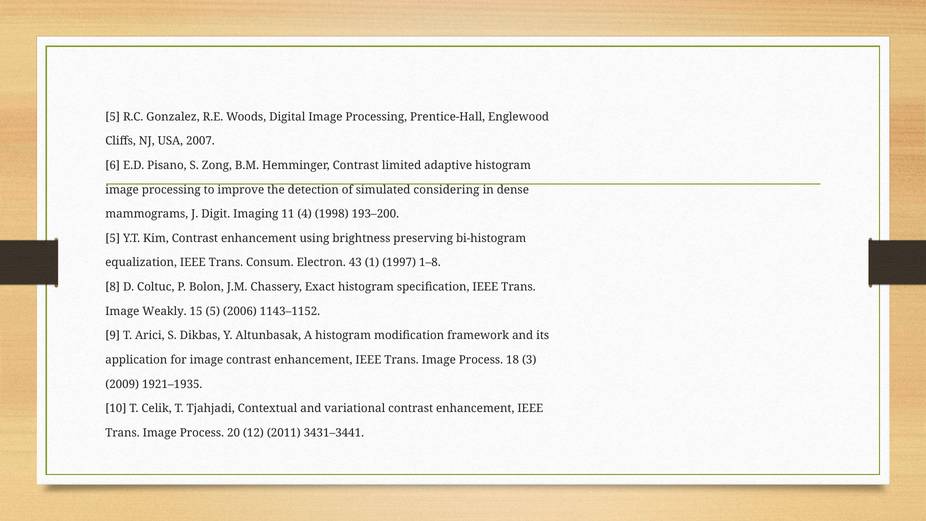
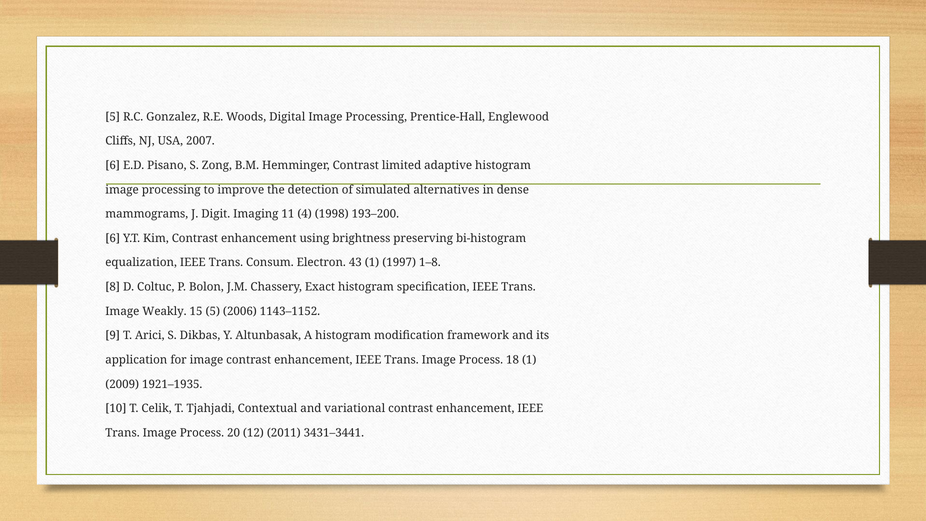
considering: considering -> alternatives (446, 190)
5: 5 -> 6 (113, 238)
18 3: 3 -> 1 (529, 360)
